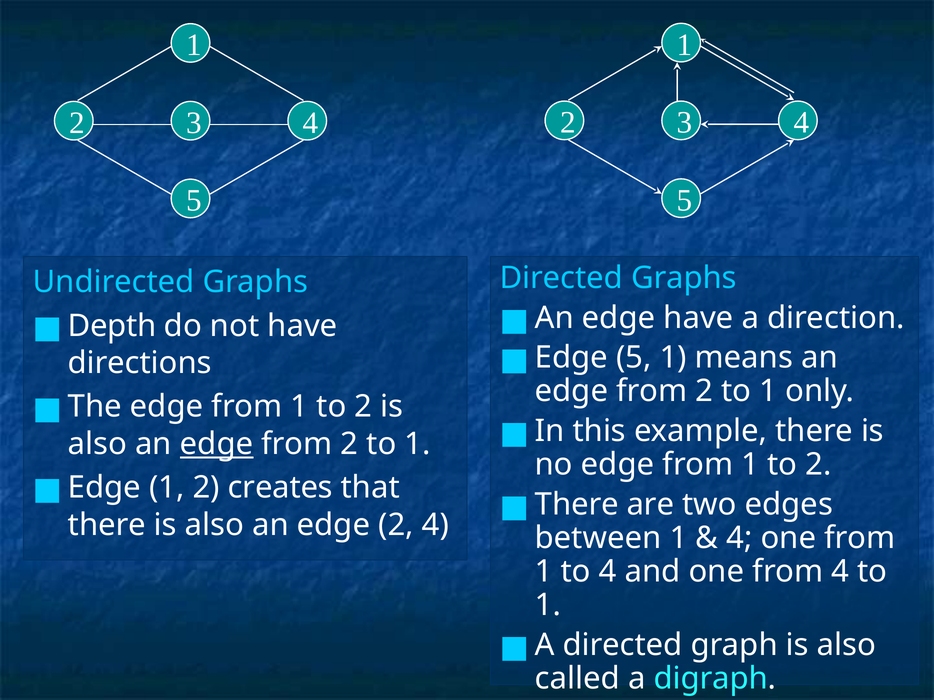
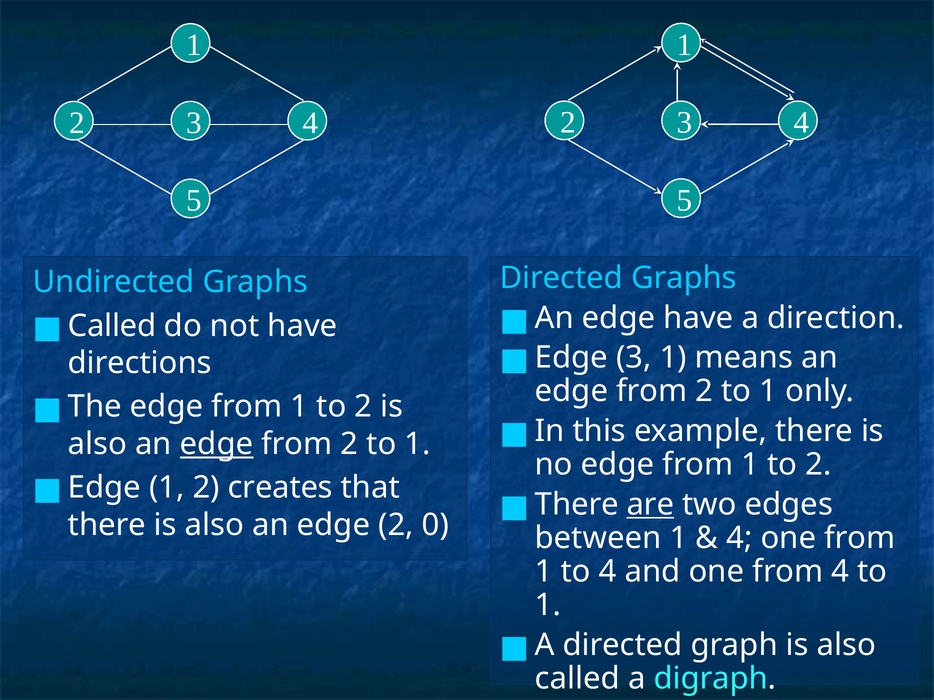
Depth: Depth -> Called (112, 326)
Edge 5: 5 -> 3 (634, 358)
are underline: none -> present (650, 505)
2 4: 4 -> 0 (435, 525)
